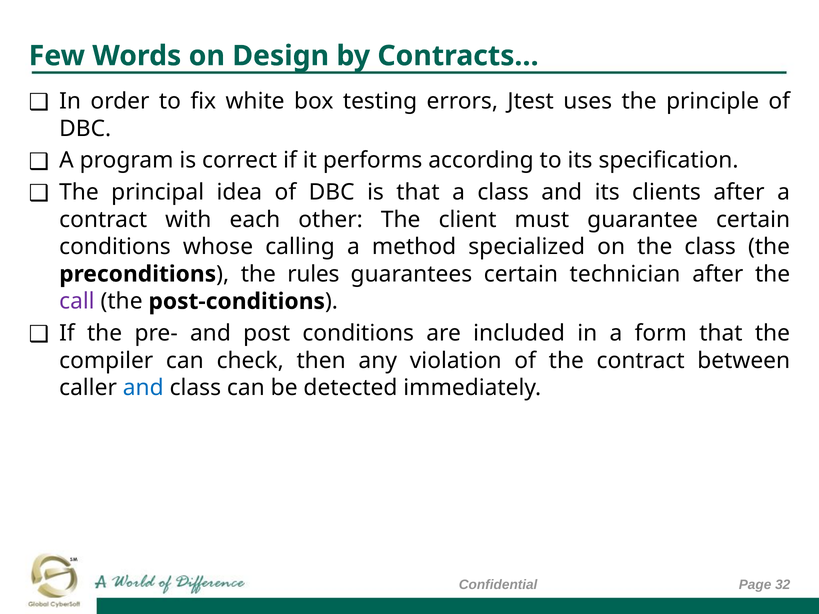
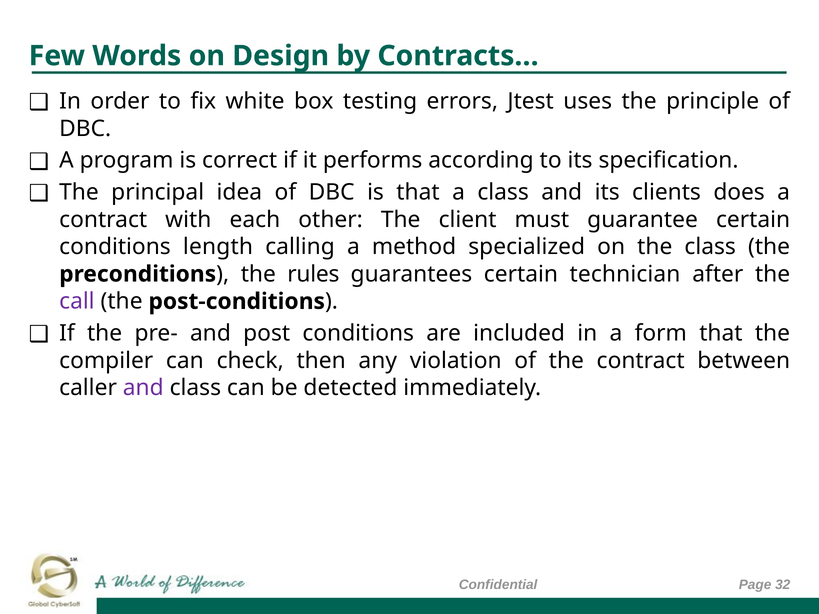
clients after: after -> does (739, 192)
whose: whose -> length (218, 247)
and colour: blue -> purple (143, 388)
